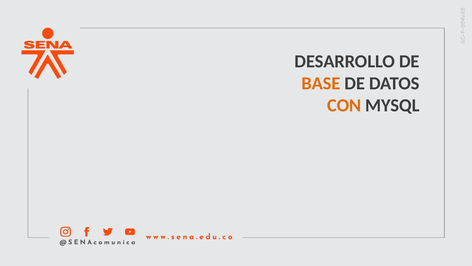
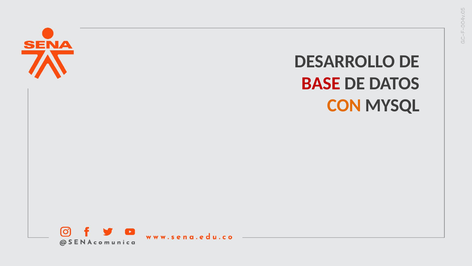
BASE colour: orange -> red (321, 83)
